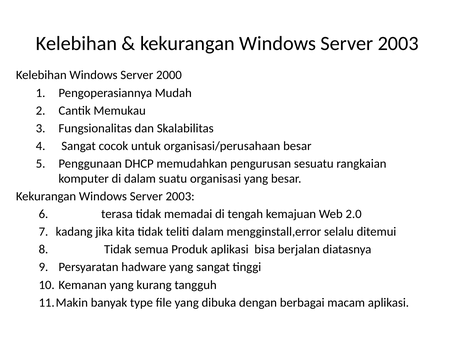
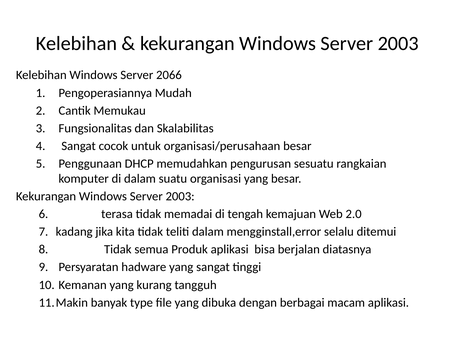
2000: 2000 -> 2066 (169, 75)
